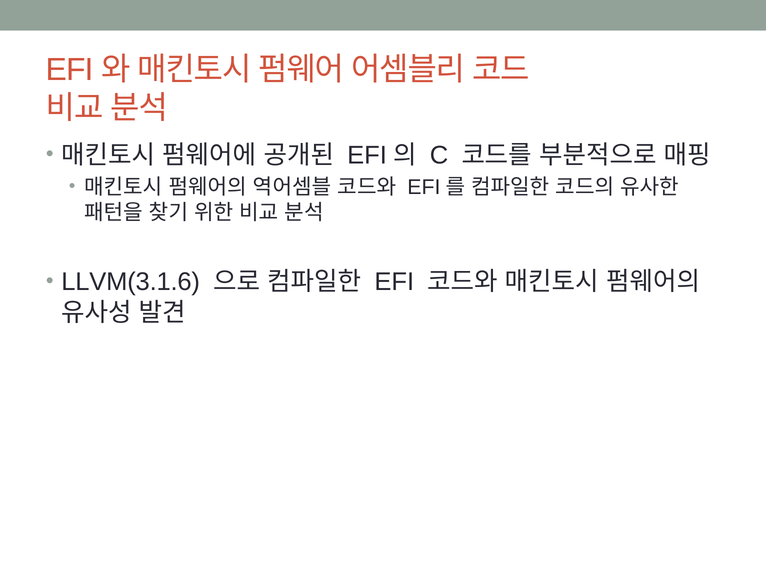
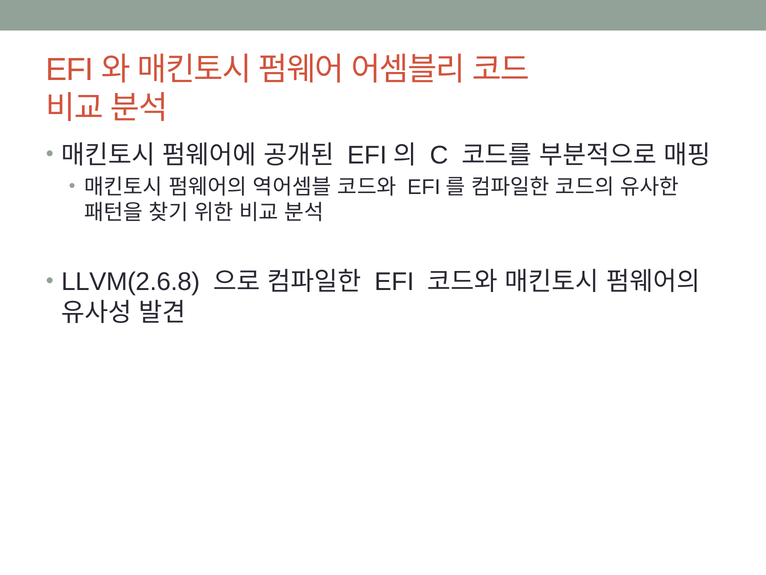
LLVM(3.1.6: LLVM(3.1.6 -> LLVM(2.6.8 (131, 282)
